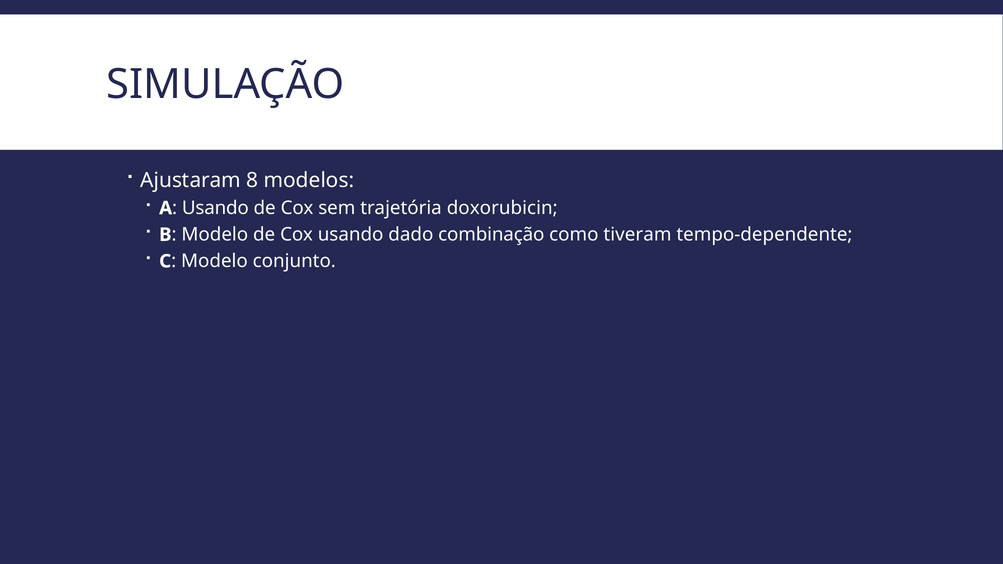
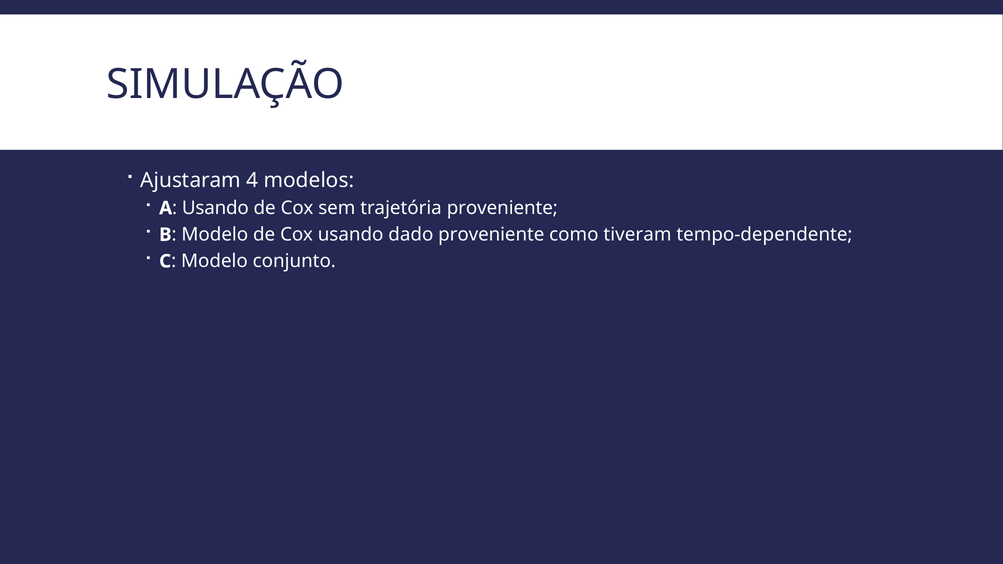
8: 8 -> 4 (252, 180)
trajetória doxorubicin: doxorubicin -> proveniente (502, 208)
dado combinação: combinação -> proveniente (491, 235)
